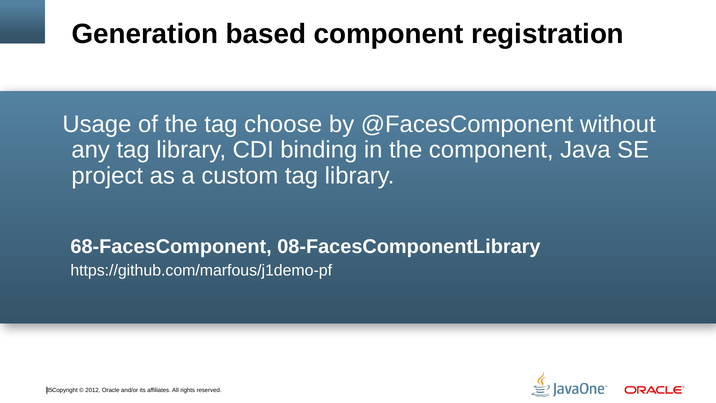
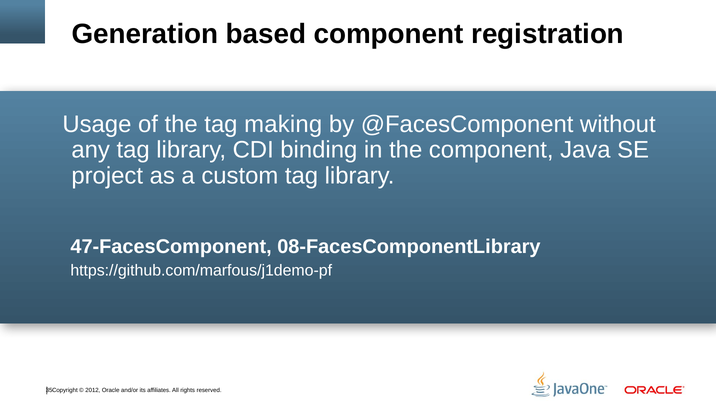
choose: choose -> making (283, 124)
68-FacesComponent: 68-FacesComponent -> 47-FacesComponent (171, 247)
